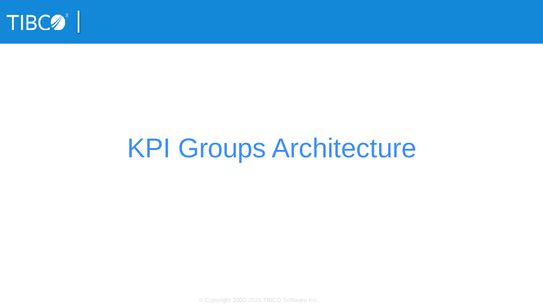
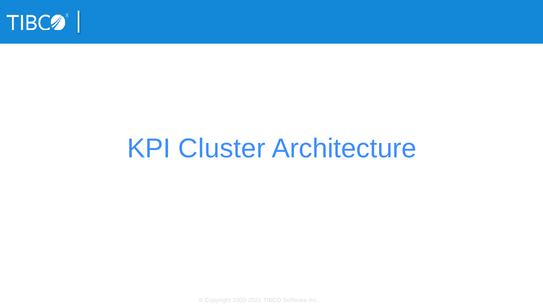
Groups: Groups -> Cluster (222, 148)
